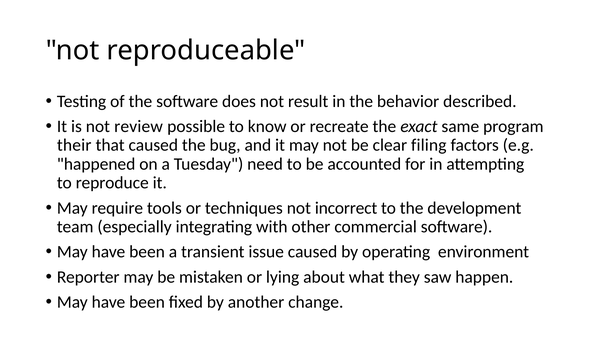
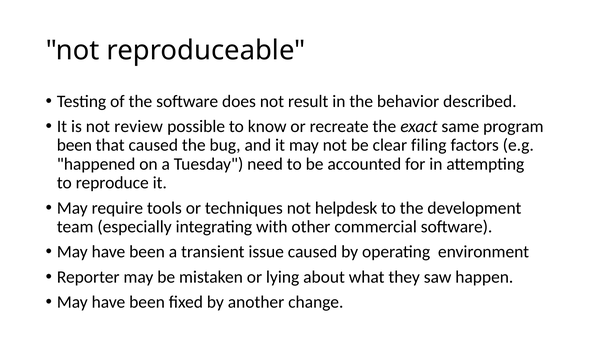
their: their -> been (74, 145)
incorrect: incorrect -> helpdesk (346, 208)
